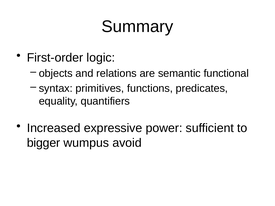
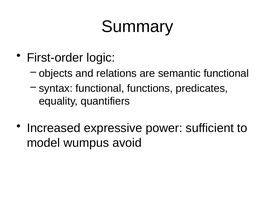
syntax primitives: primitives -> functional (100, 88)
bigger: bigger -> model (43, 143)
